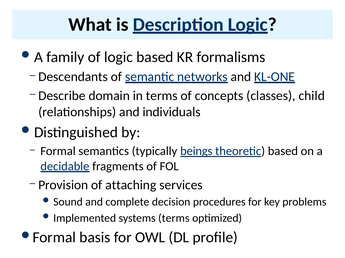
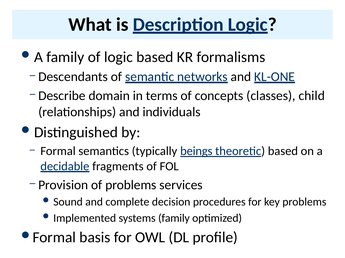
of attaching: attaching -> problems (131, 185)
systems terms: terms -> family (174, 219)
